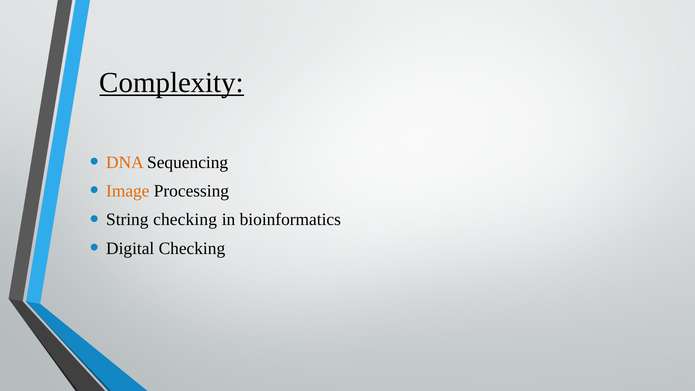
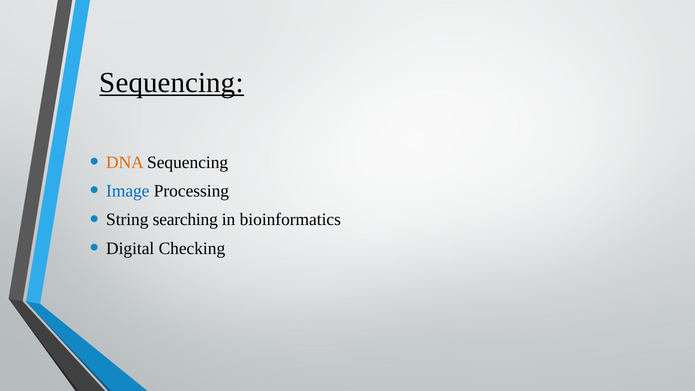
Complexity: Complexity -> Sequencing (171, 83)
Image colour: orange -> blue (128, 191)
String checking: checking -> searching (185, 220)
